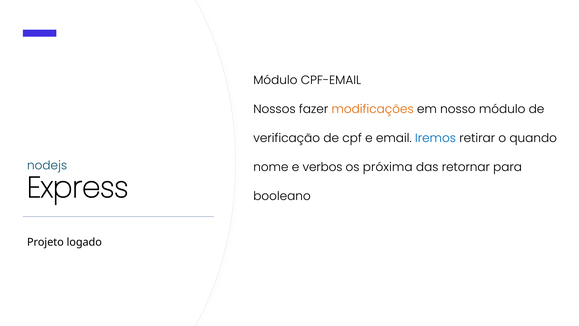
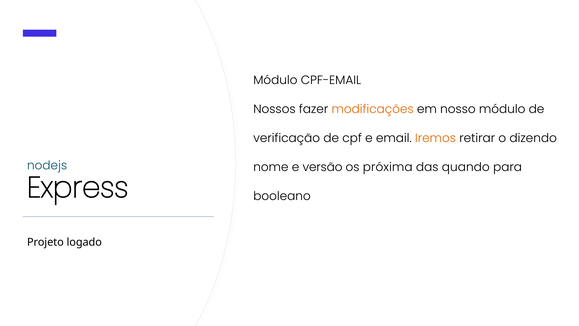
Iremos colour: blue -> orange (435, 138)
quando: quando -> dizendo (533, 138)
verbos: verbos -> versão (322, 167)
retornar: retornar -> quando (466, 167)
